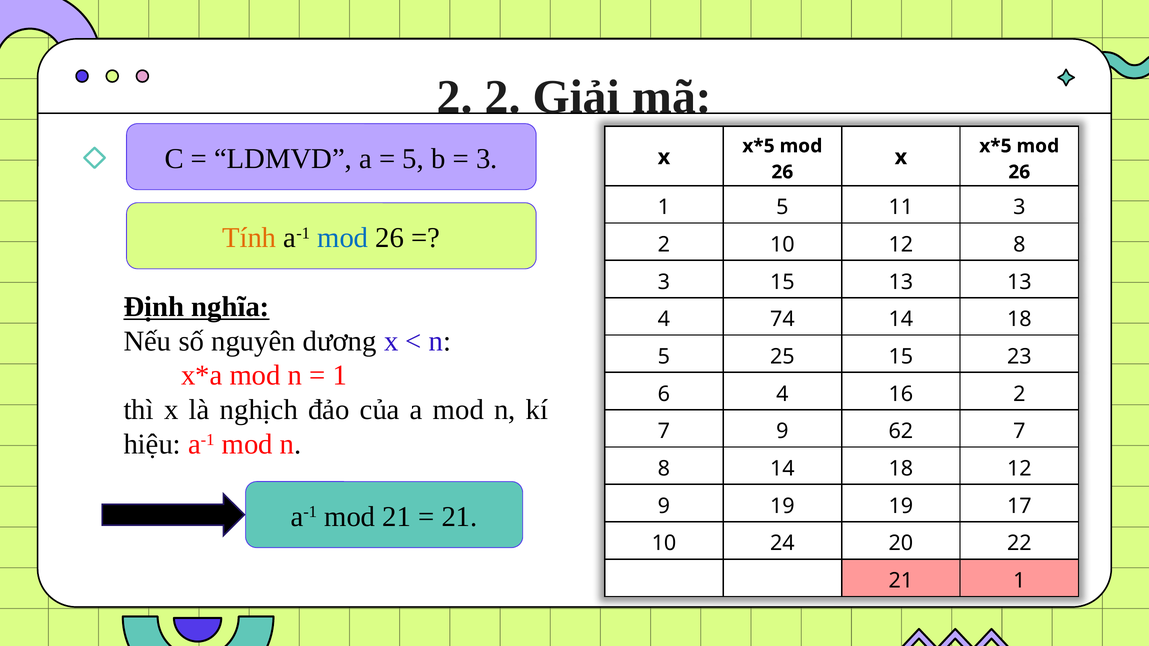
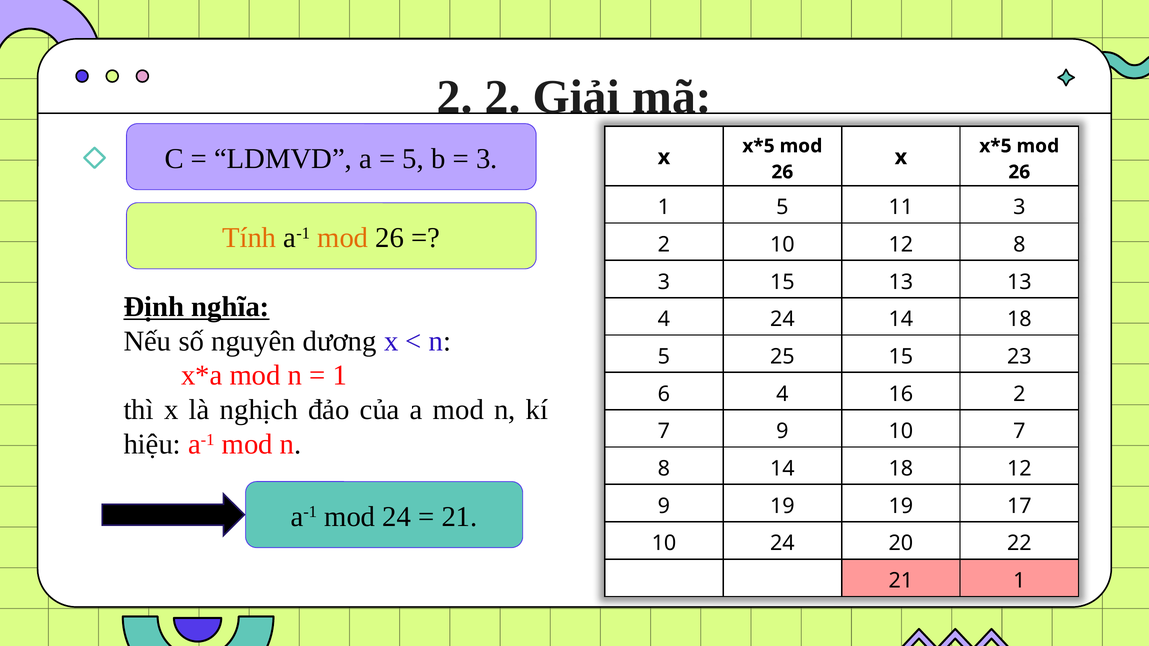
mod colour: blue -> orange (343, 238)
4 74: 74 -> 24 (782, 319)
9 62: 62 -> 10 (901, 432)
mod 21: 21 -> 24 (397, 517)
